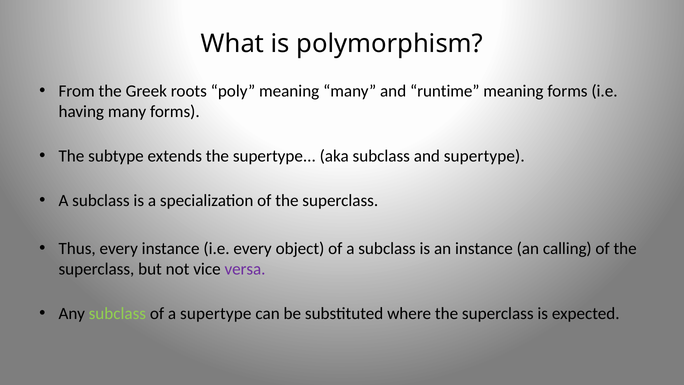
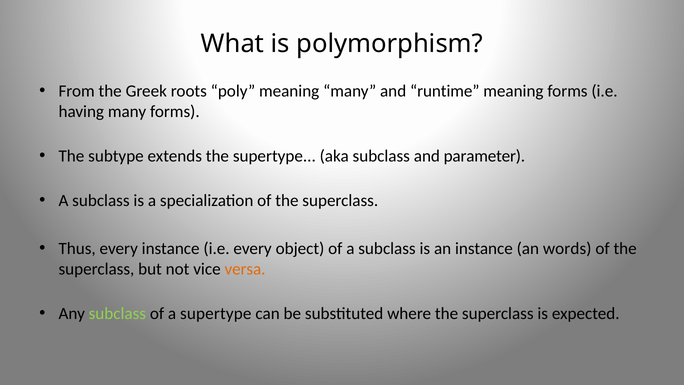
and supertype: supertype -> parameter (484, 156)
calling: calling -> words (567, 248)
versa colour: purple -> orange (245, 269)
